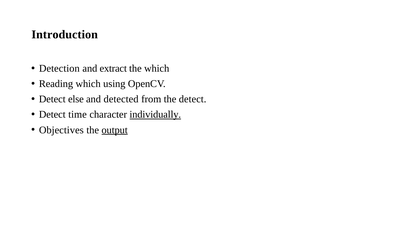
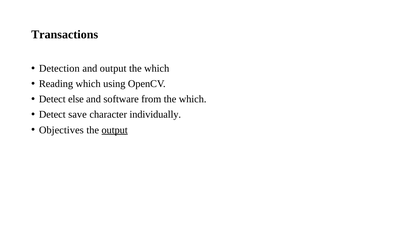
Introduction: Introduction -> Transactions (65, 34)
and extract: extract -> output (113, 68)
detected: detected -> software (121, 99)
from the detect: detect -> which (193, 99)
time: time -> save (78, 114)
individually underline: present -> none (155, 114)
